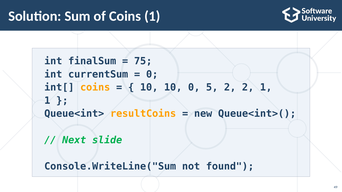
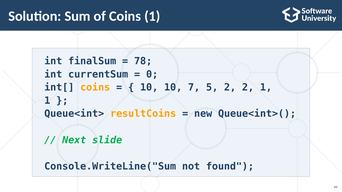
75: 75 -> 78 (143, 61)
10 0: 0 -> 7 (194, 88)
